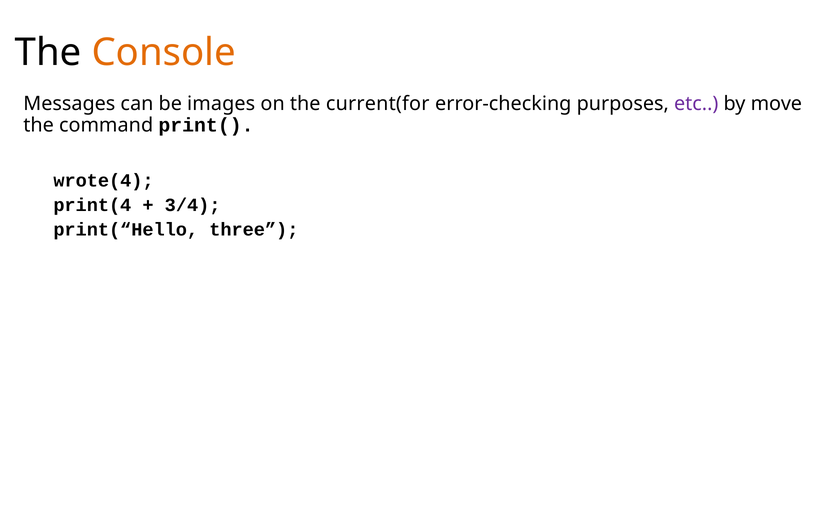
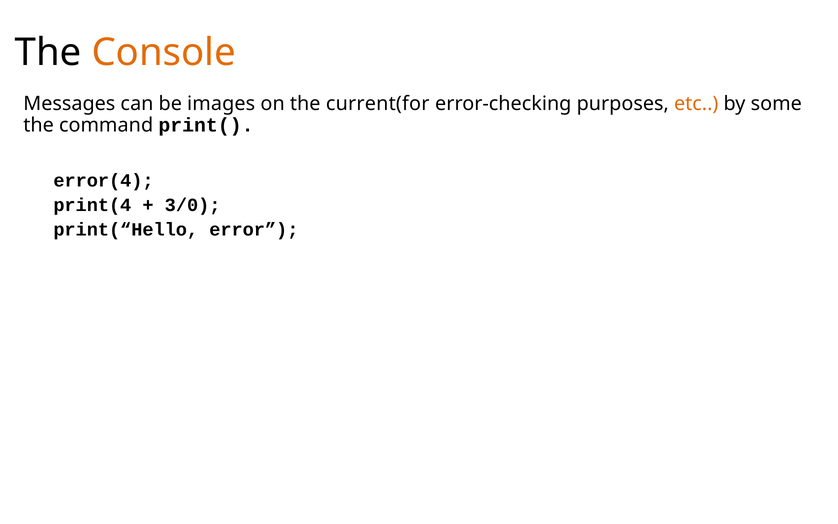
etc colour: purple -> orange (696, 104)
move: move -> some (776, 104)
wrote(4: wrote(4 -> error(4 (104, 180)
3/4: 3/4 -> 3/0 (193, 205)
three: three -> error (254, 229)
